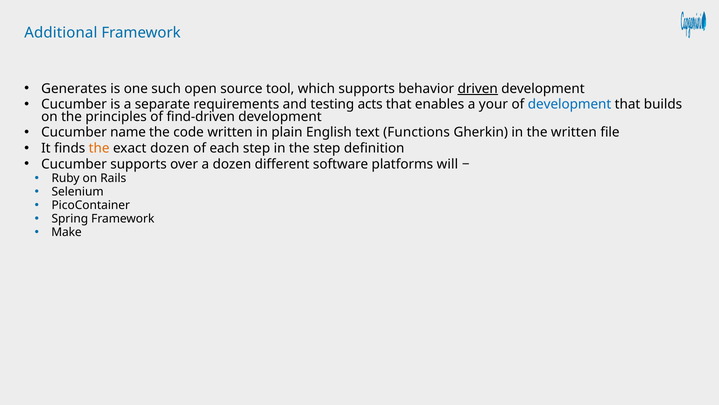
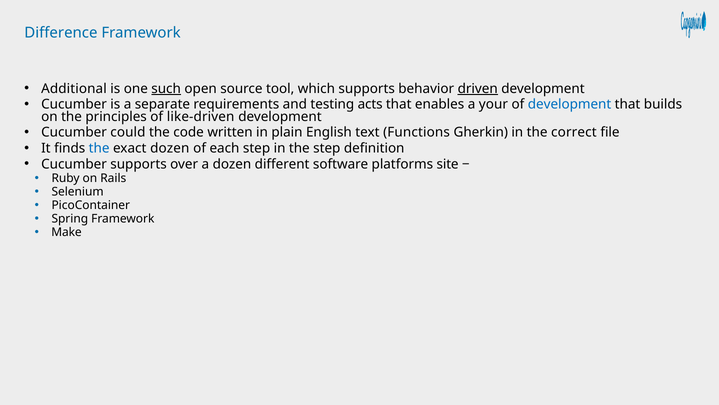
Additional: Additional -> Difference (61, 33)
Generates: Generates -> Additional (74, 89)
such underline: none -> present (166, 89)
find-driven: find-driven -> like-driven (201, 117)
name: name -> could (128, 132)
the written: written -> correct (574, 132)
the colour: orange -> blue (99, 148)
will: will -> site (448, 164)
